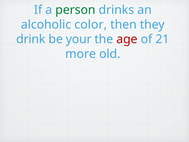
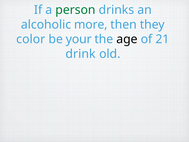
color: color -> more (91, 25)
drink: drink -> color (31, 39)
age colour: red -> black (127, 39)
more: more -> drink (81, 54)
